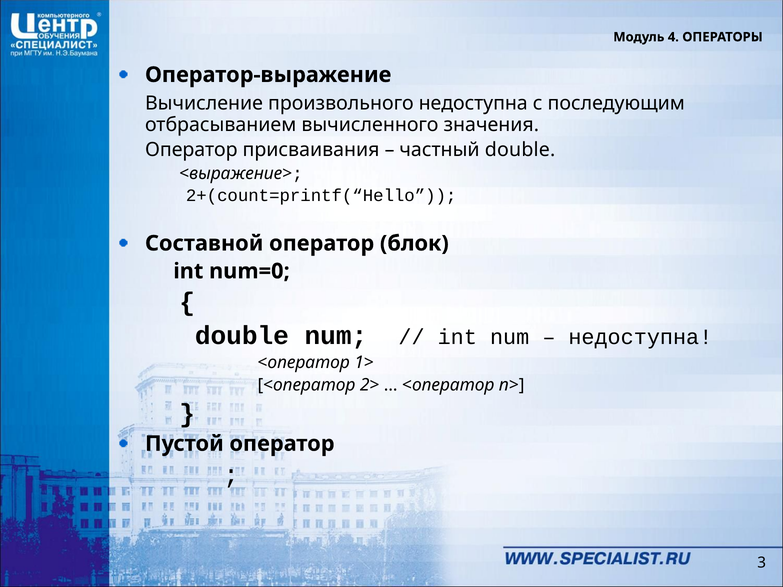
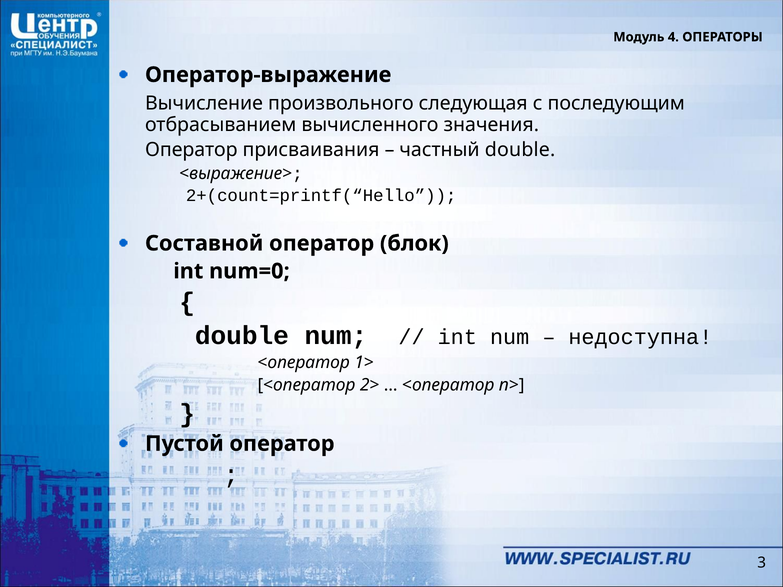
произвольного недоступна: недоступна -> следующая (473, 103)
